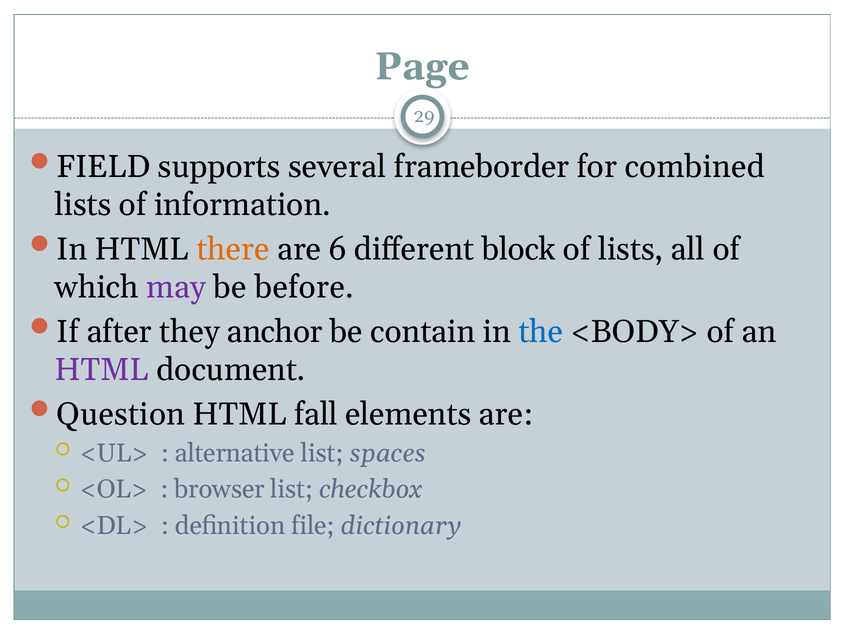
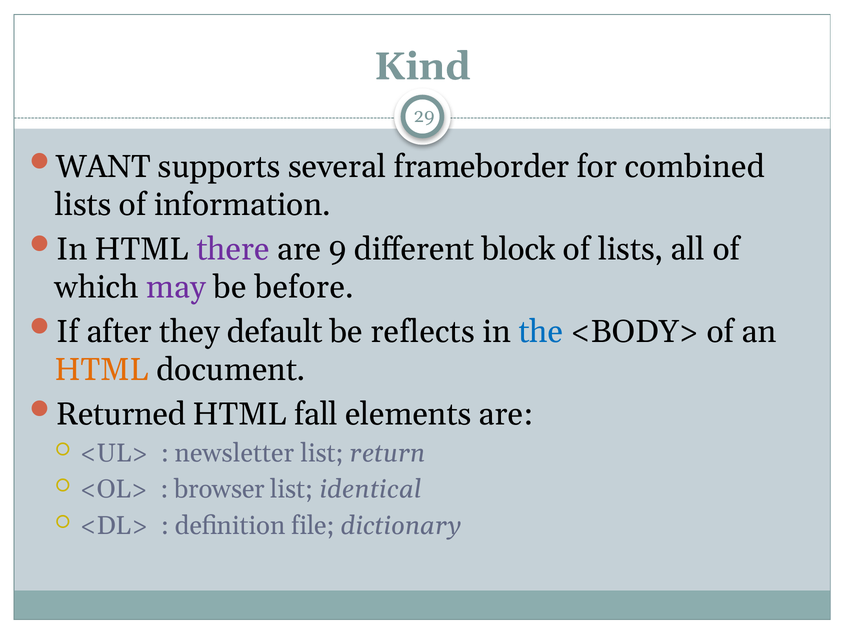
Page: Page -> Kind (422, 67)
FIELD: FIELD -> WANT (103, 167)
there colour: orange -> purple (233, 249)
6: 6 -> 9 (338, 249)
anchor: anchor -> default (275, 331)
contain: contain -> reflects (423, 331)
HTML colour: purple -> orange (102, 370)
Question: Question -> Returned (121, 414)
alternative: alternative -> newsletter (235, 453)
spaces: spaces -> return (388, 453)
checkbox: checkbox -> identical (370, 489)
